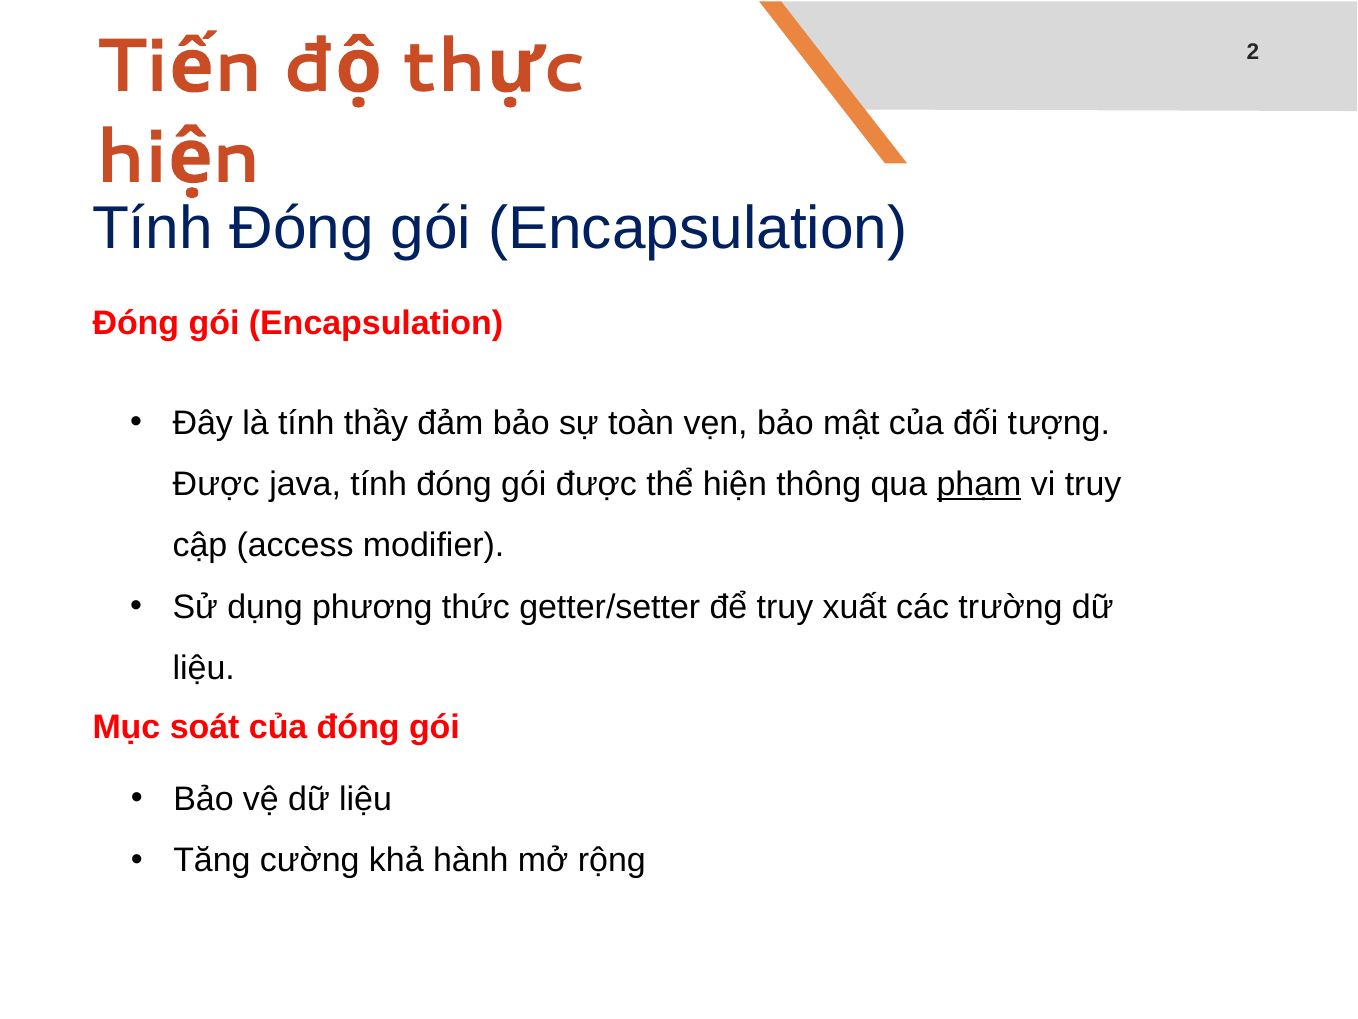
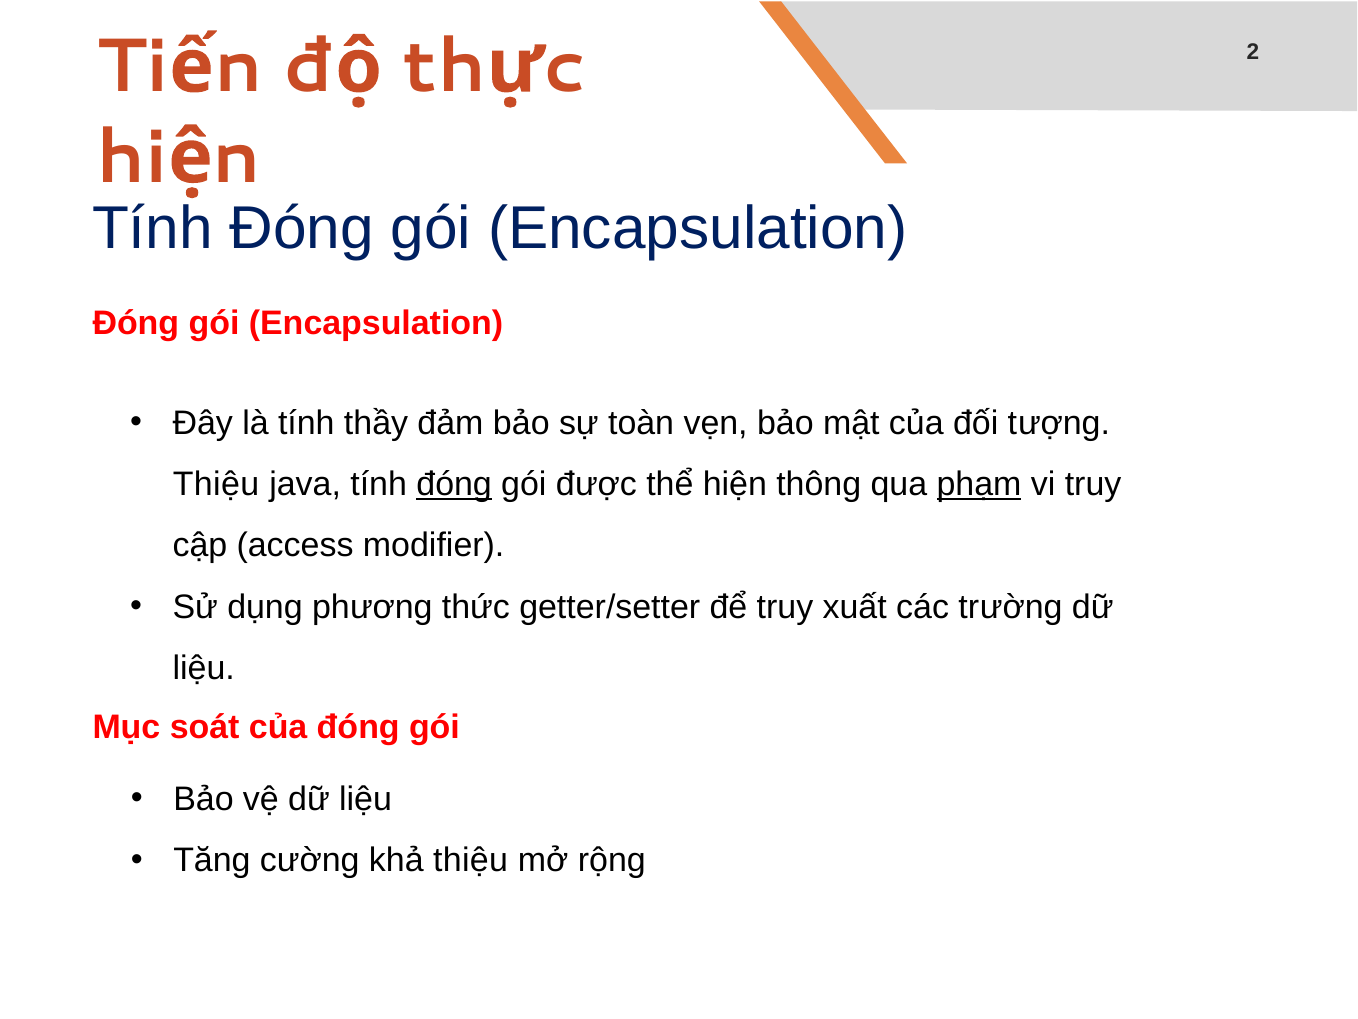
Được: Được -> Thiệu (216, 484)
đóng underline: none -> present (454, 484)
khả hành: hành -> thiệu (471, 860)
